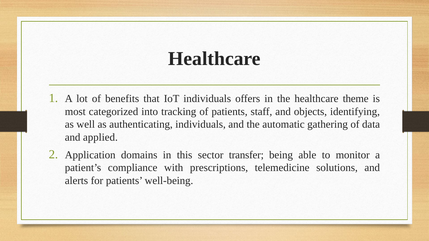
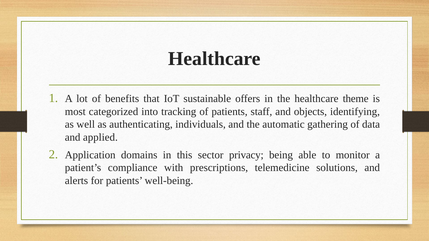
IoT individuals: individuals -> sustainable (207, 99)
transfer: transfer -> privacy (246, 155)
